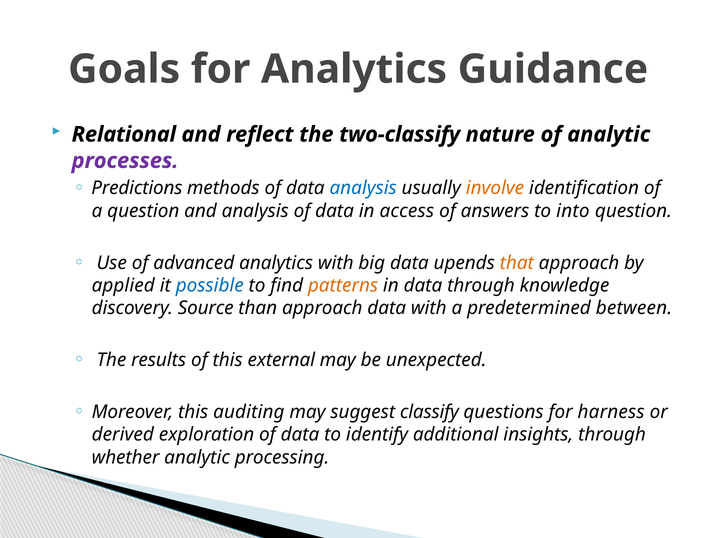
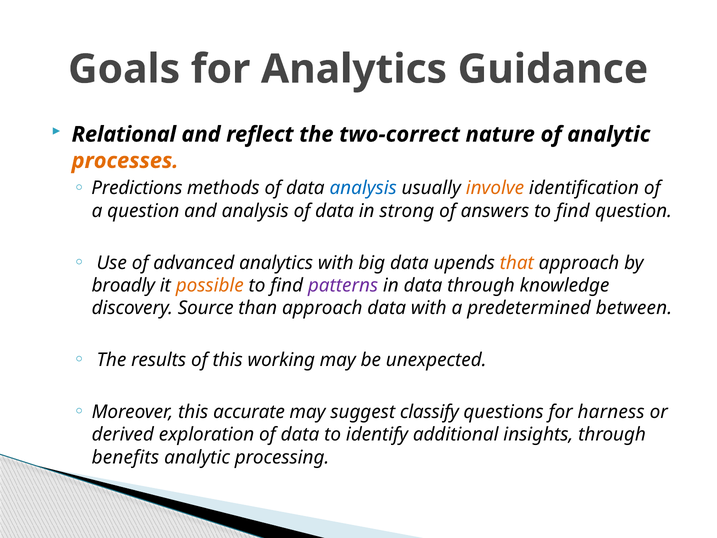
two-classify: two-classify -> two-correct (400, 134)
processes colour: purple -> orange (125, 161)
access: access -> strong (407, 211)
answers to into: into -> find (573, 211)
applied: applied -> broadly (123, 285)
possible colour: blue -> orange (210, 285)
patterns colour: orange -> purple (343, 285)
external: external -> working (281, 360)
auditing: auditing -> accurate (249, 412)
whether: whether -> benefits (125, 457)
